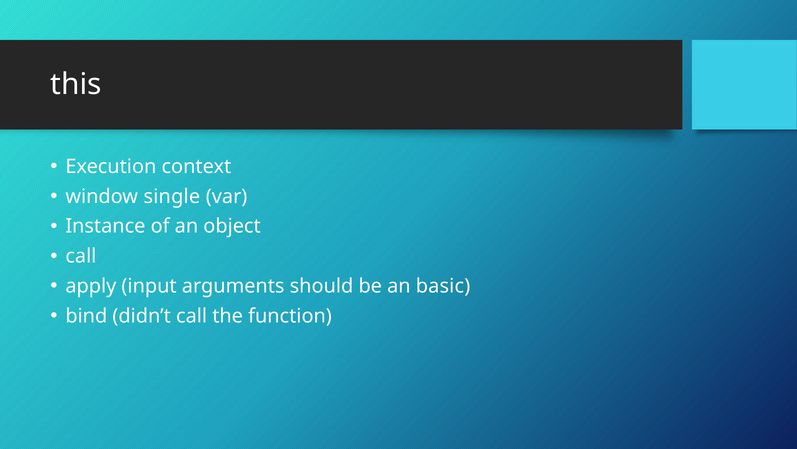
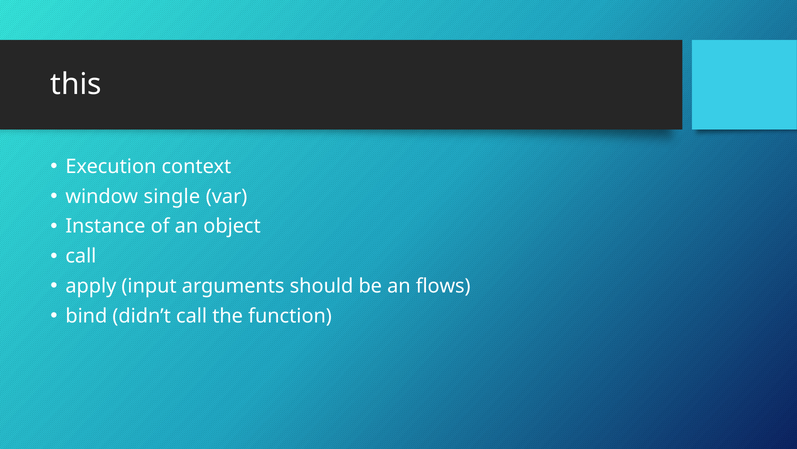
basic: basic -> flows (443, 286)
